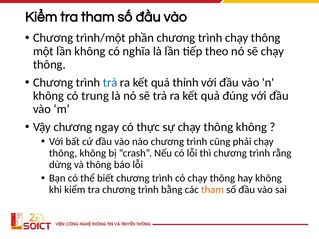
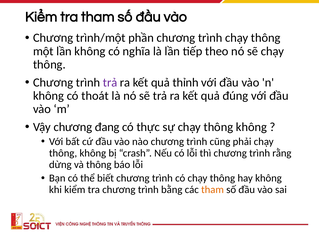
trả colour: blue -> purple (110, 83)
trung: trung -> thoát (95, 96)
ngay: ngay -> đang (107, 127)
